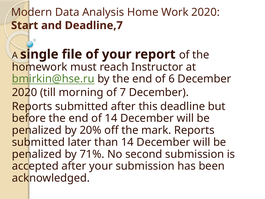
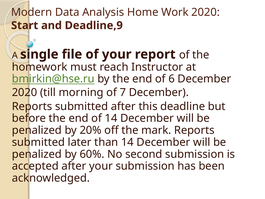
Deadline,7: Deadline,7 -> Deadline,9 (94, 25)
71%: 71% -> 60% (92, 154)
